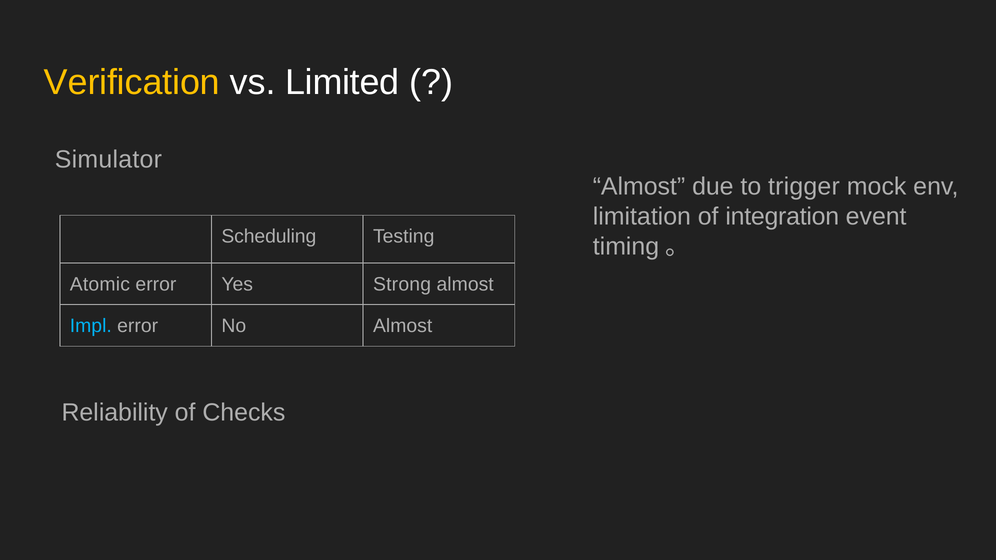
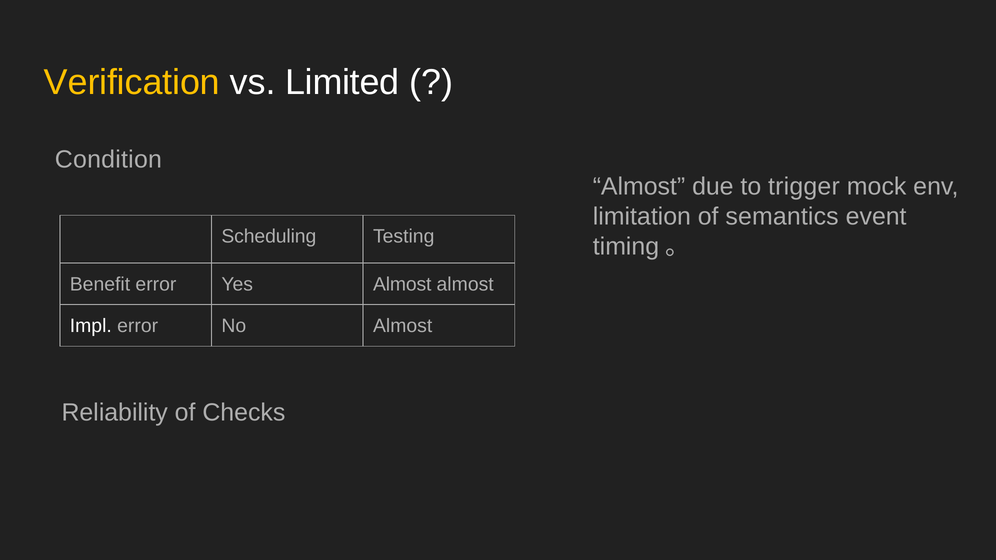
Simulator: Simulator -> Condition (108, 159)
integration: integration -> semantics (782, 217)
Atomic: Atomic -> Benefit (100, 284)
Yes Strong: Strong -> Almost (402, 284)
Impl colour: light blue -> white (91, 326)
